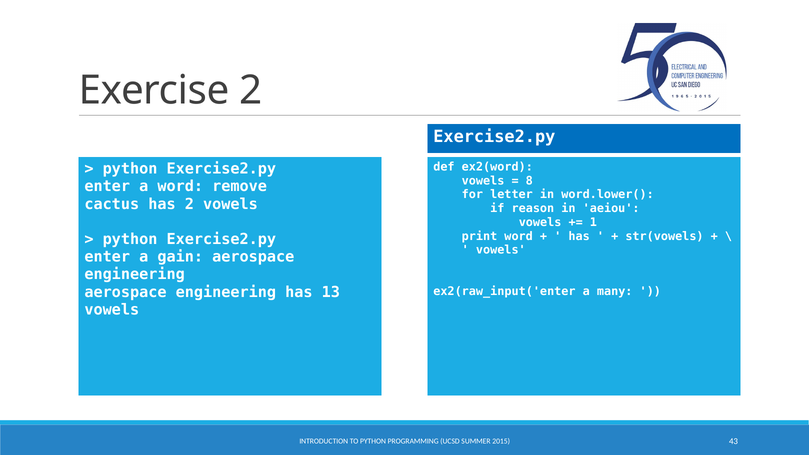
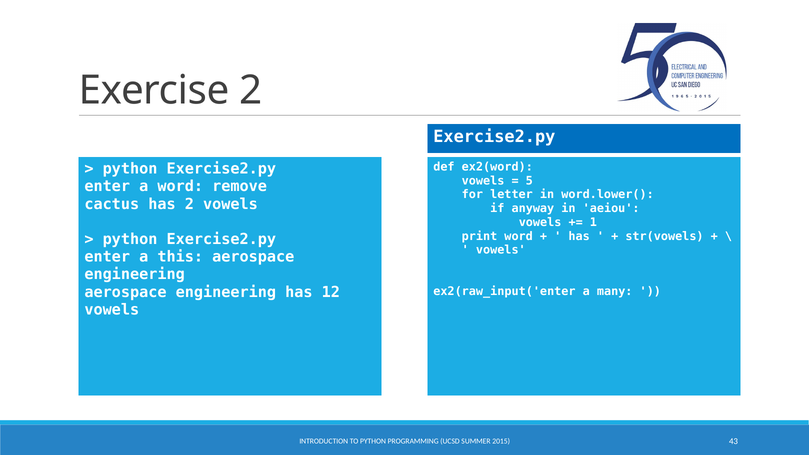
8: 8 -> 5 (529, 181)
reason: reason -> anyway (533, 208)
gain: gain -> this (180, 257)
13: 13 -> 12 (331, 292)
